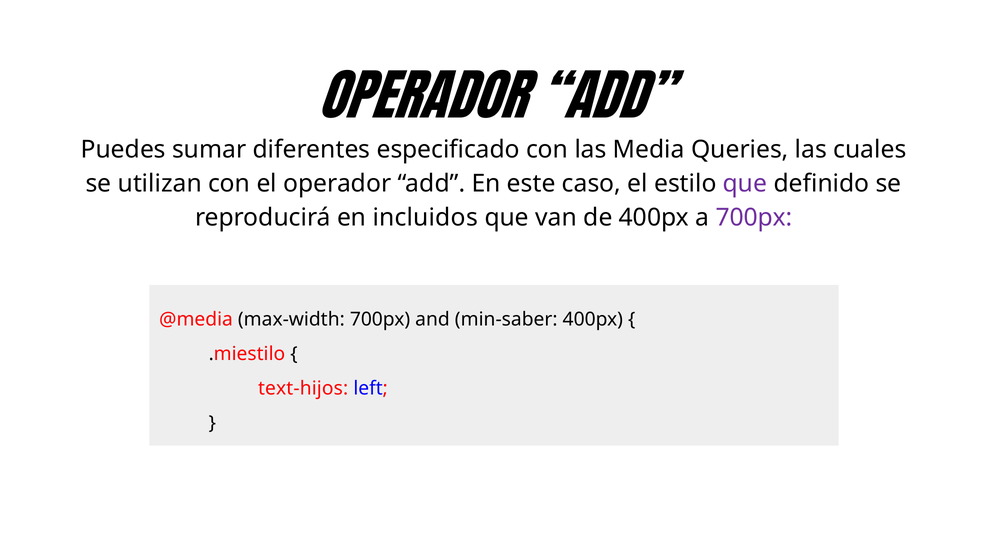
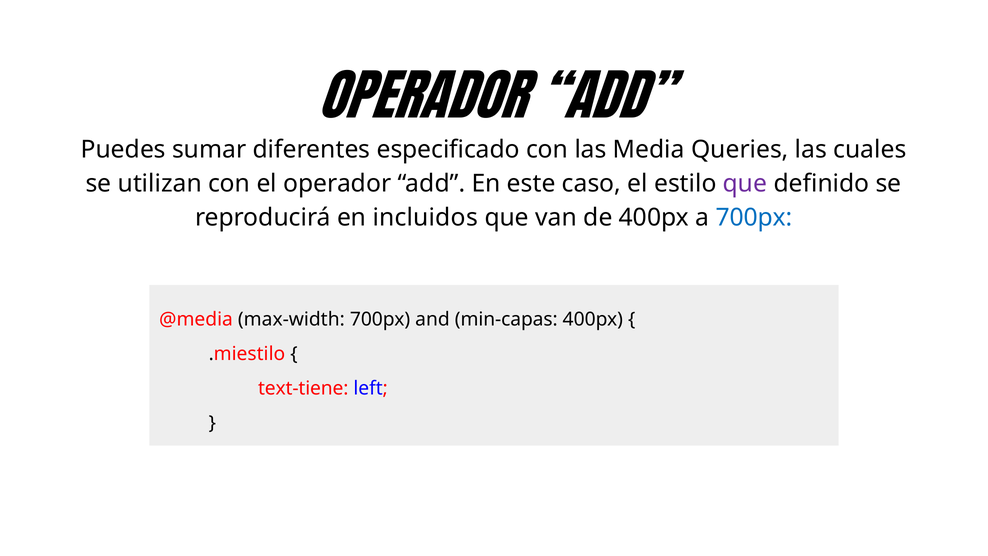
700px colour: purple -> blue (754, 218)
min-saber: min-saber -> min-capas (506, 319)
text-hijos: text-hijos -> text-tiene (303, 388)
